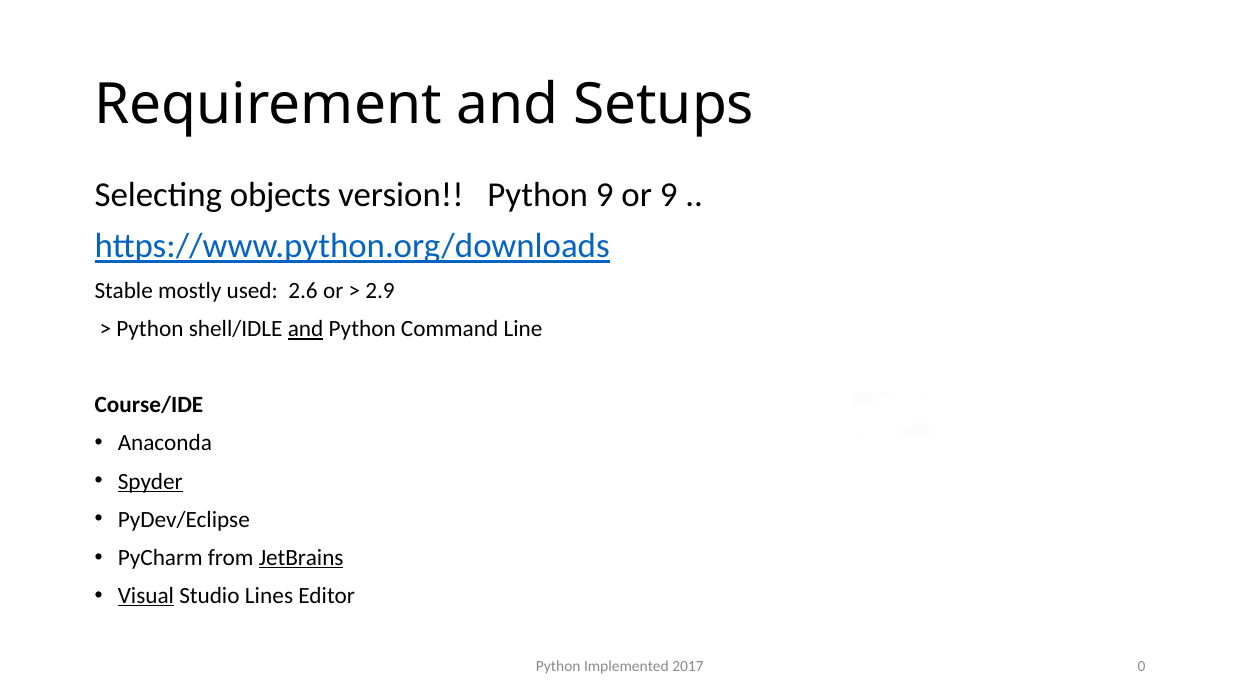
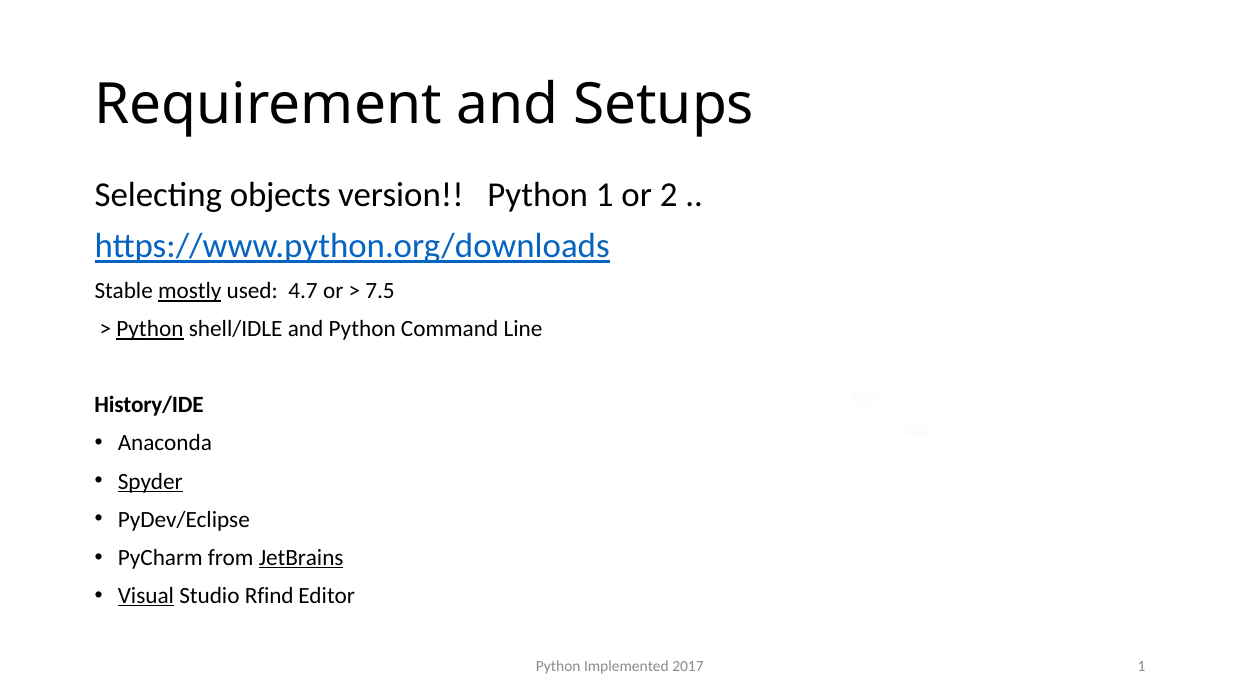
Python 9: 9 -> 1 (605, 195)
or 9: 9 -> 2 (669, 195)
mostly underline: none -> present (190, 291)
2.6: 2.6 -> 4.7 (303, 291)
2.9: 2.9 -> 7.5 (380, 291)
Python underline: none -> present (150, 329)
and underline: present -> none (306, 329)
Course/IDE: Course/IDE -> History/IDE (149, 405)
Lines: Lines -> Rfind (269, 595)
2017 0: 0 -> 1 (1142, 666)
